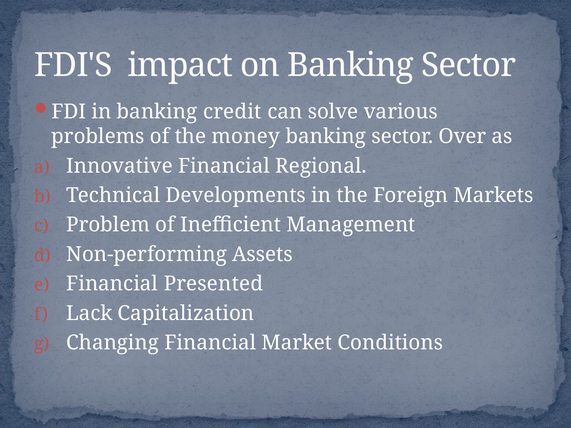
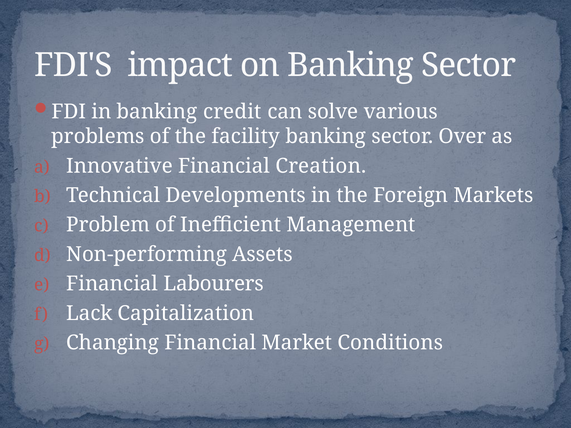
money: money -> facility (246, 137)
Regional: Regional -> Creation (321, 166)
Presented: Presented -> Labourers (214, 284)
